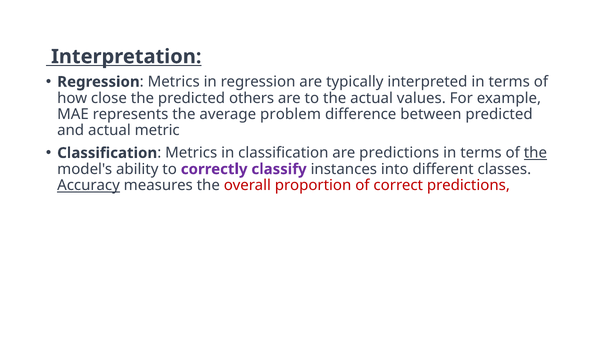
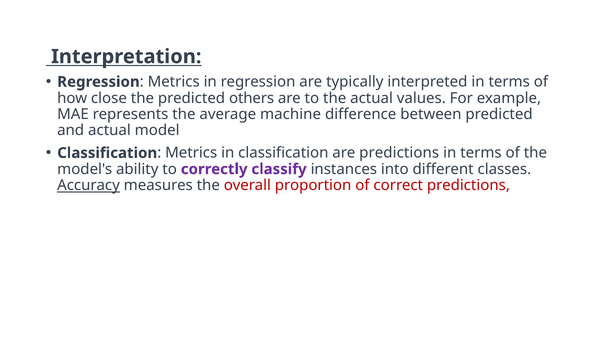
problem: problem -> machine (291, 115)
metric: metric -> model (157, 131)
the underline: present -> none (535, 153)
